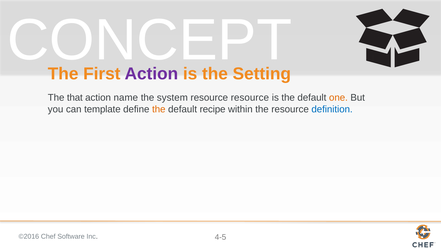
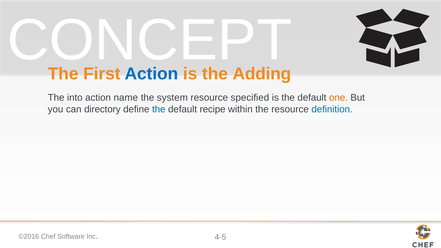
Action colour: purple -> blue (151, 74)
Setting: Setting -> Adding (262, 74)
that: that -> into (75, 98)
resource resource: resource -> specified (250, 98)
template: template -> directory (102, 109)
the colour: orange -> blue (159, 109)
